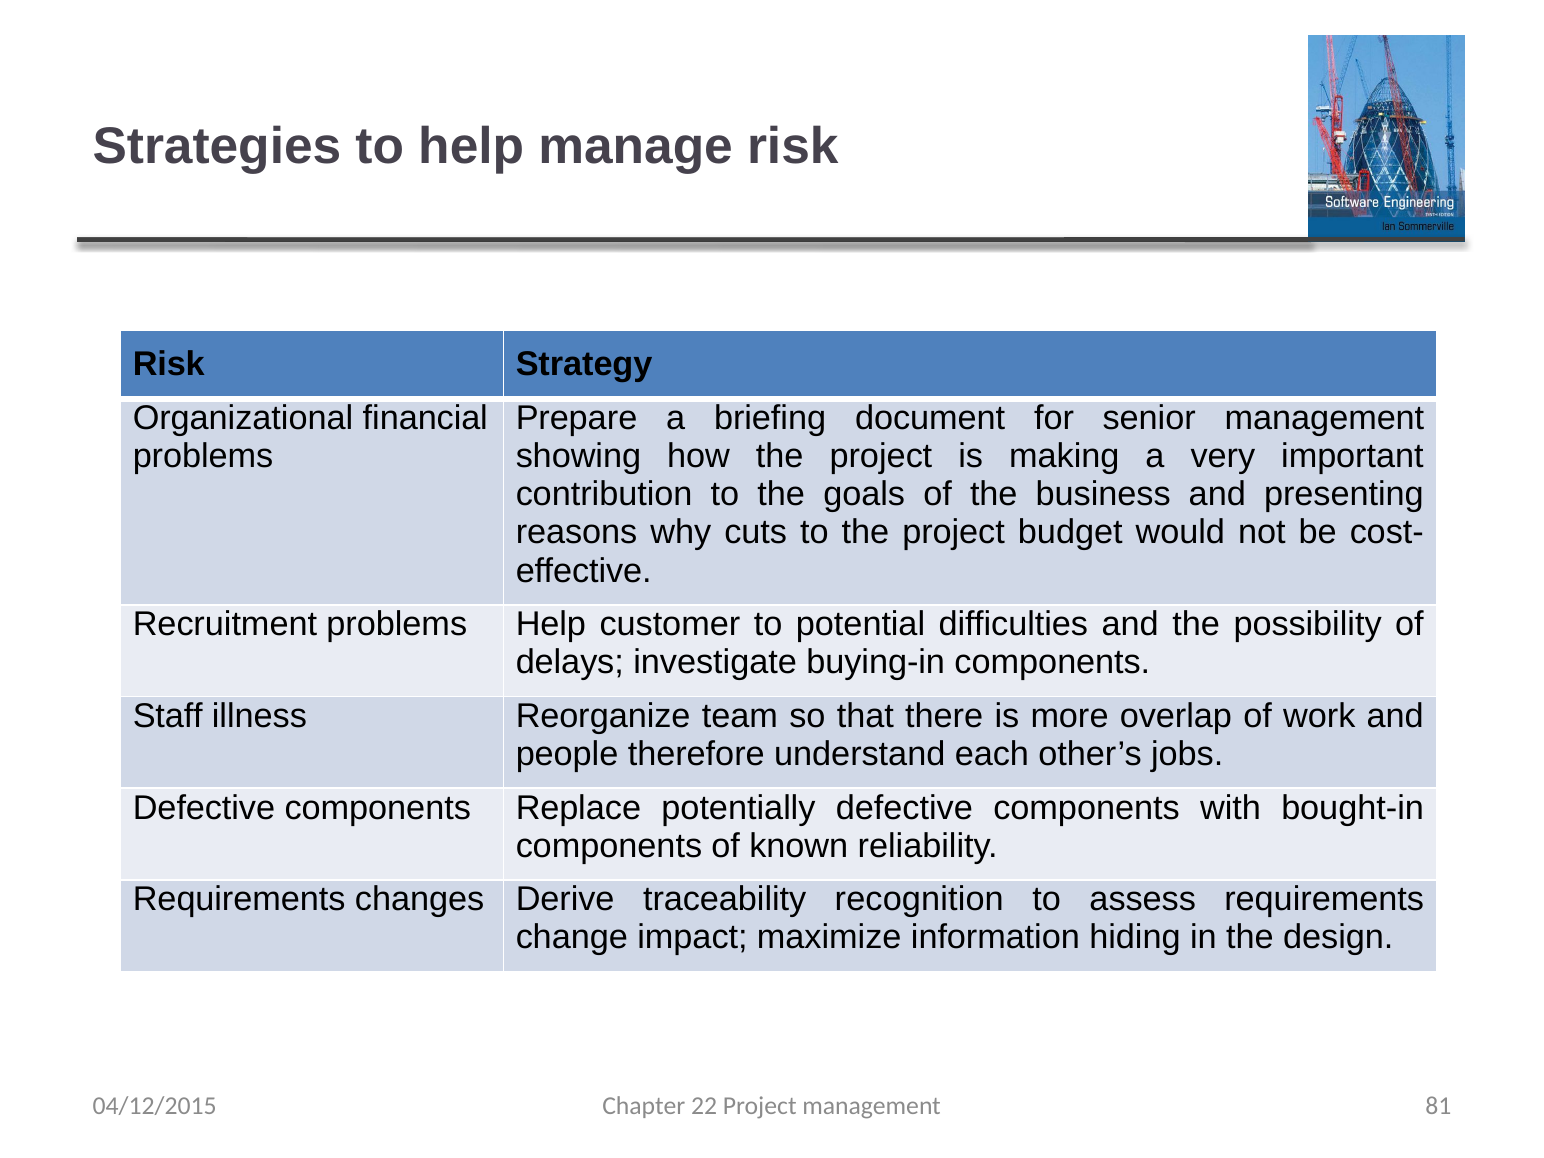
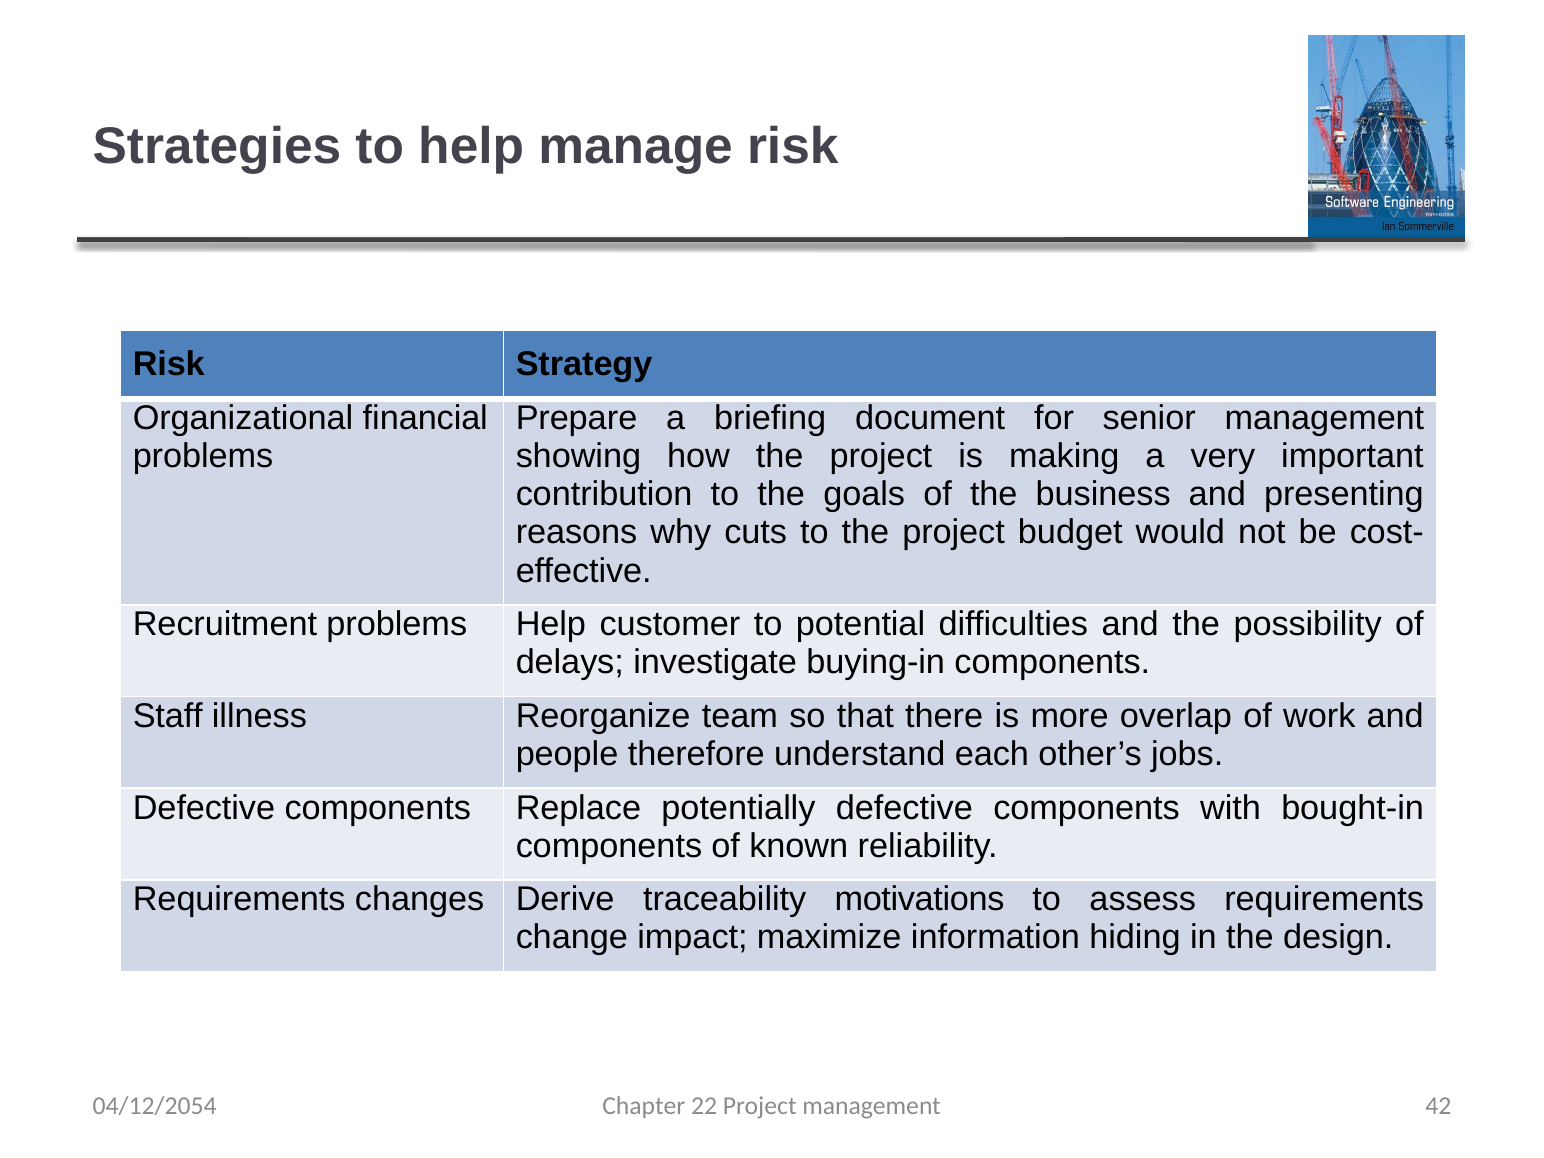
recognition: recognition -> motivations (919, 900)
81: 81 -> 42 (1438, 1106)
04/12/2015: 04/12/2015 -> 04/12/2054 (155, 1106)
